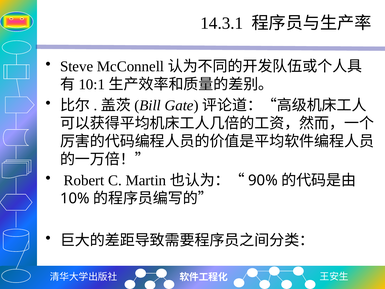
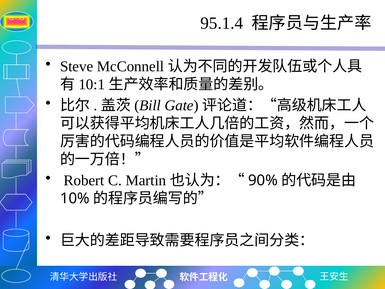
14.3.1: 14.3.1 -> 95.1.4 (222, 23)
